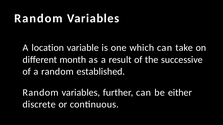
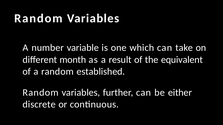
location: location -> number (48, 48)
successive: successive -> equivalent (182, 60)
